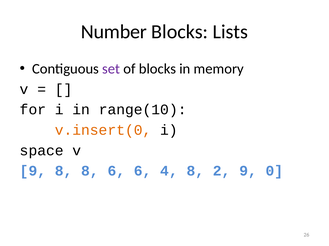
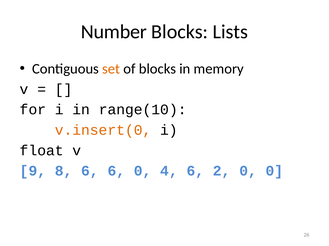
set colour: purple -> orange (111, 69)
space: space -> float (42, 151)
8 8: 8 -> 6 (90, 171)
6 6: 6 -> 0 (143, 171)
4 8: 8 -> 6 (195, 171)
2 9: 9 -> 0 (248, 171)
